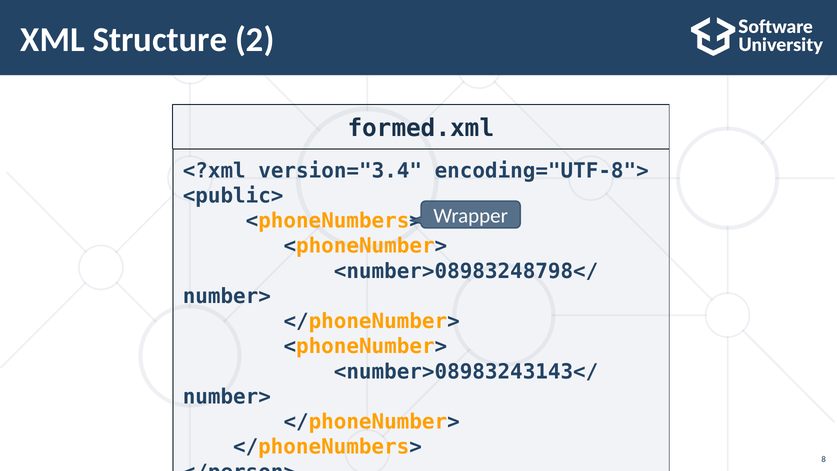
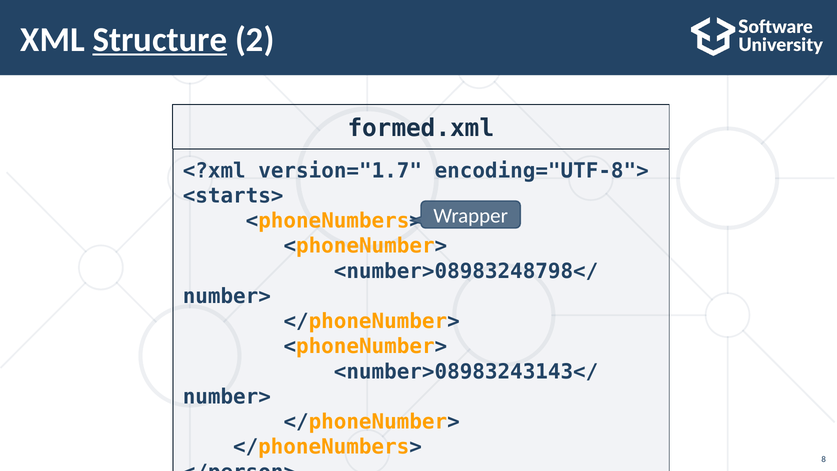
Structure underline: none -> present (160, 40)
version="3.4: version="3.4 -> version="1.7 (340, 171)
<public>: <public> -> <starts> (233, 196)
